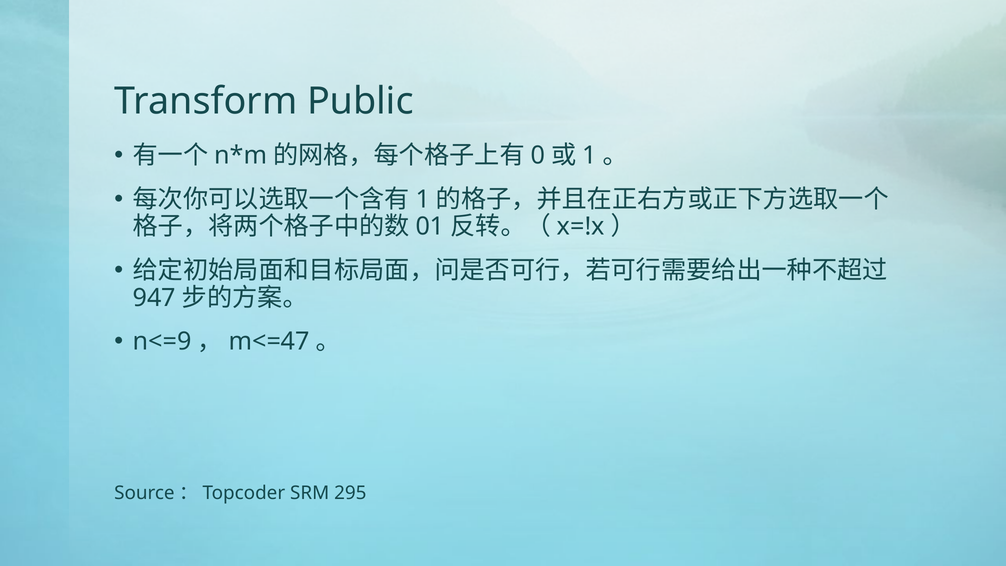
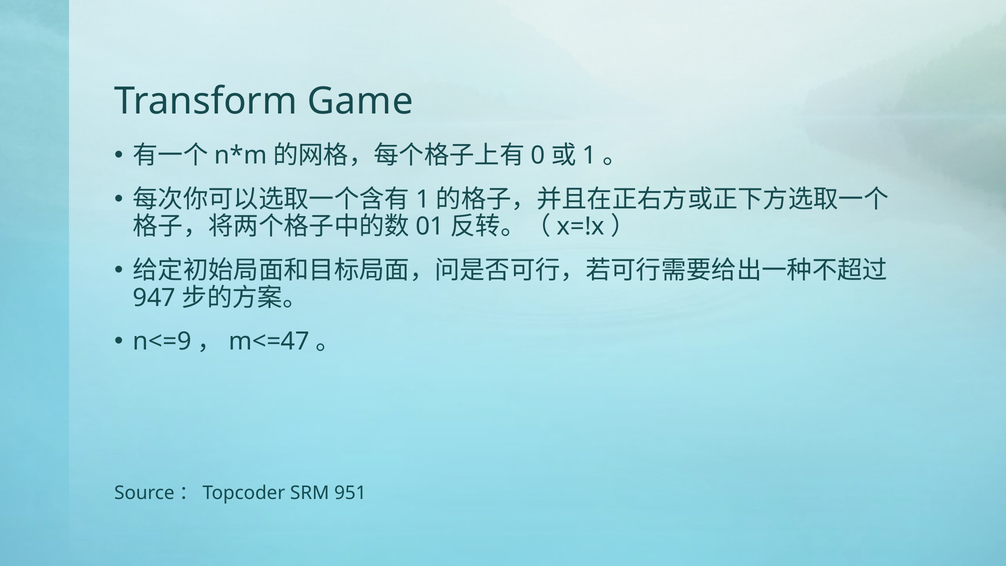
Public: Public -> Game (360, 101)
295: 295 -> 951 (350, 493)
